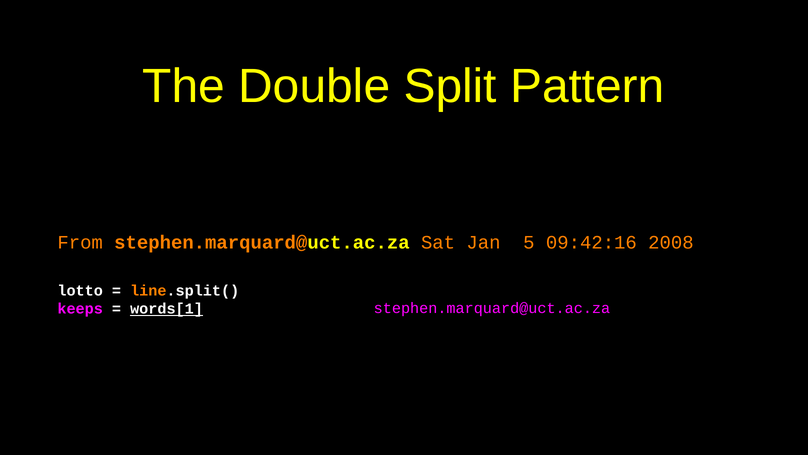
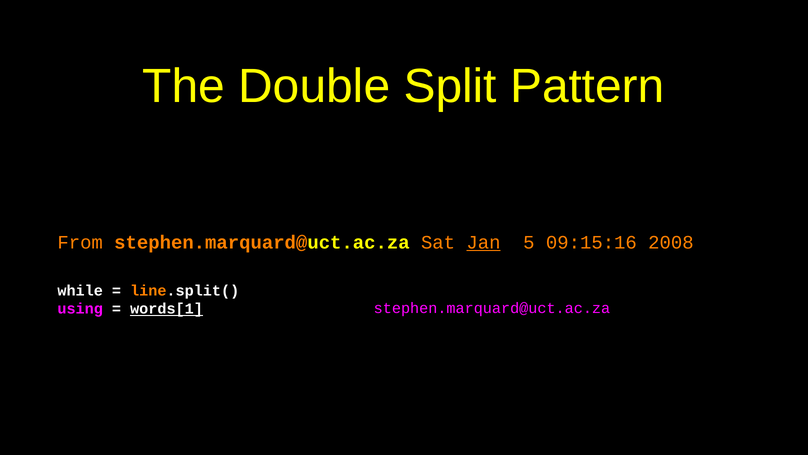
Jan underline: none -> present (483, 242)
09:42:16: 09:42:16 -> 09:15:16 (591, 242)
lotto: lotto -> while (80, 290)
keeps: keeps -> using (80, 309)
